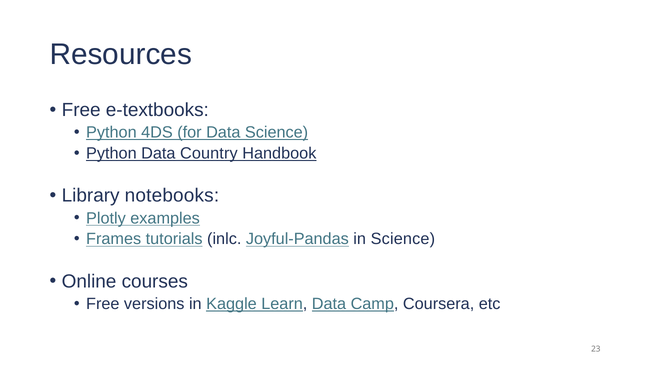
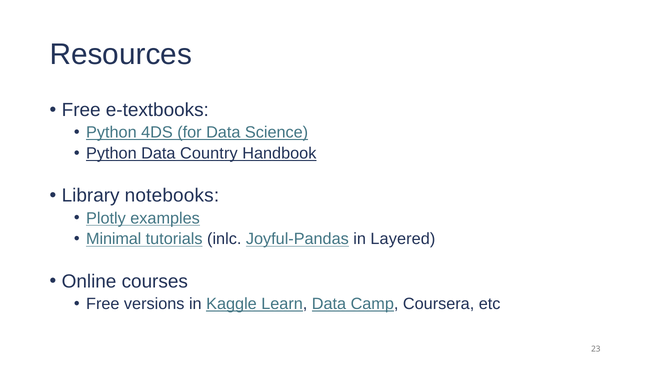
Frames: Frames -> Minimal (114, 239)
in Science: Science -> Layered (403, 239)
